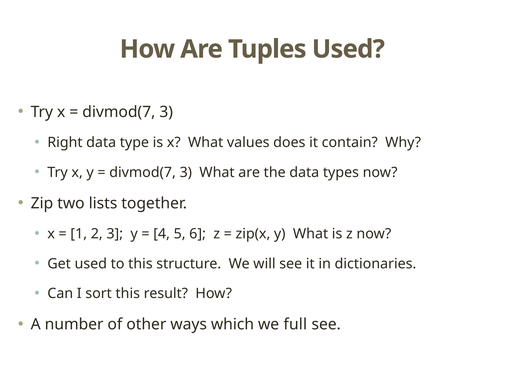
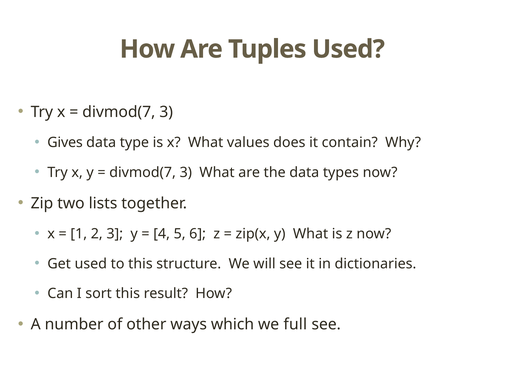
Right: Right -> Gives (65, 143)
